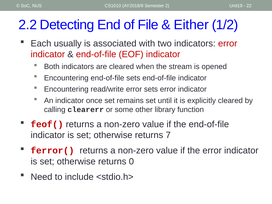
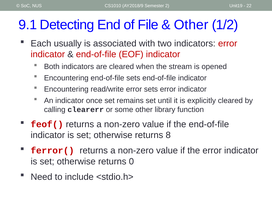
2.2: 2.2 -> 9.1 (28, 25)
Either: Either -> Other (191, 25)
7: 7 -> 8 (168, 135)
